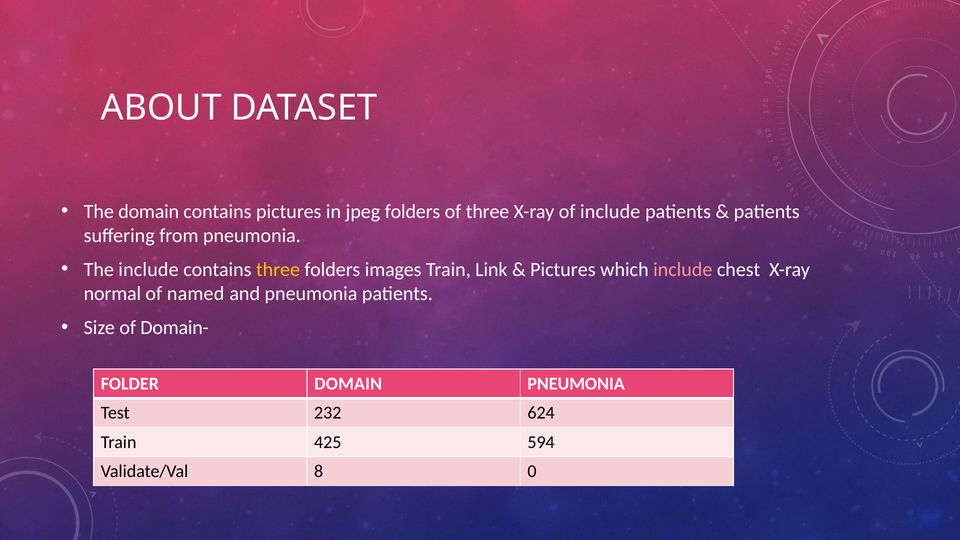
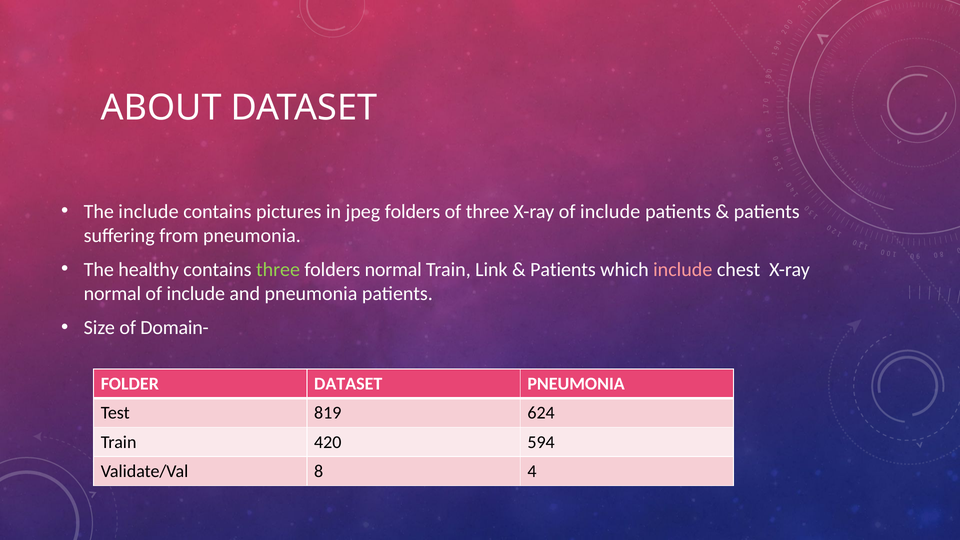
The domain: domain -> include (148, 211)
The include: include -> healthy (149, 269)
three colour: yellow -> light green (278, 269)
folders images: images -> normal (393, 269)
Pictures: Pictures -> Patients (563, 269)
named: named -> include (196, 294)
FOLDER DOMAIN: DOMAIN -> DATASET (348, 384)
232: 232 -> 819 (328, 413)
425: 425 -> 420 (328, 442)
0: 0 -> 4 (532, 471)
